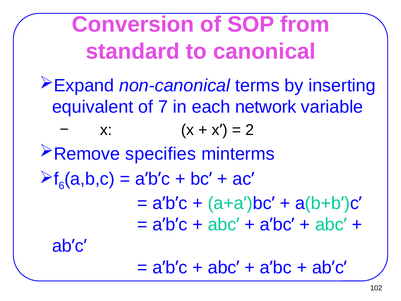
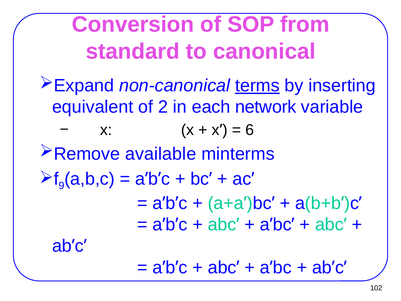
terms underline: none -> present (257, 86)
7: 7 -> 2 (163, 107)
2: 2 -> 6 (250, 130)
specifies: specifies -> available (161, 154)
6: 6 -> 9 (62, 186)
